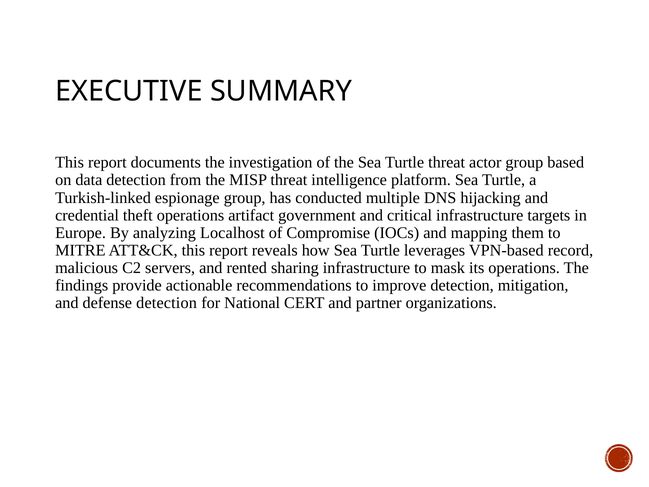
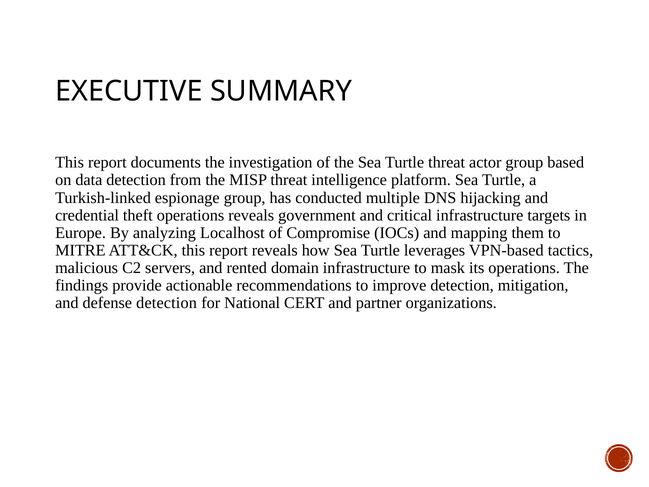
operations artifact: artifact -> reveals (251, 215)
record: record -> tactics (570, 250)
sharing: sharing -> domain (295, 268)
